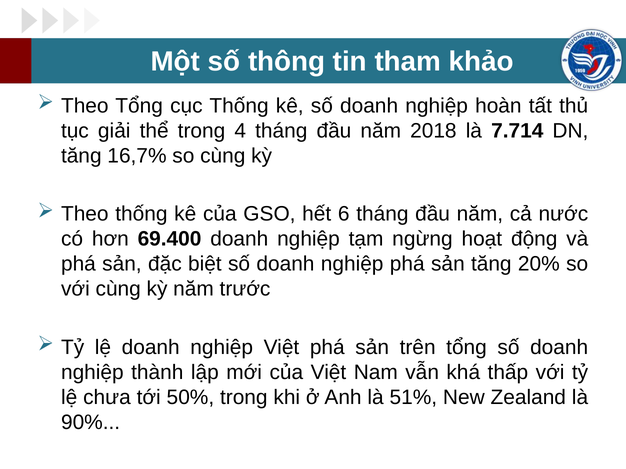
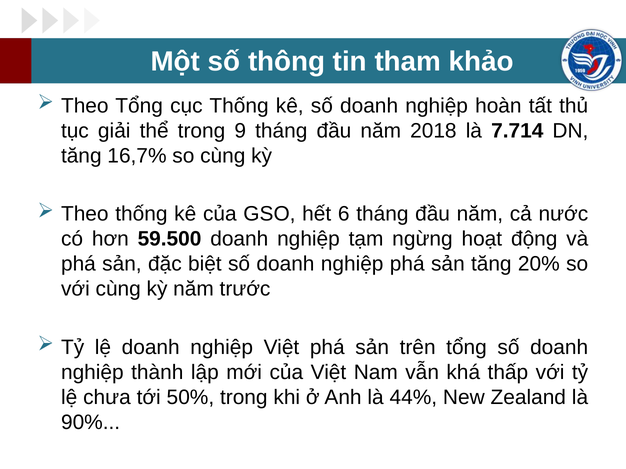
4: 4 -> 9 (240, 131)
69.400: 69.400 -> 59.500 (170, 239)
51%: 51% -> 44% (413, 398)
